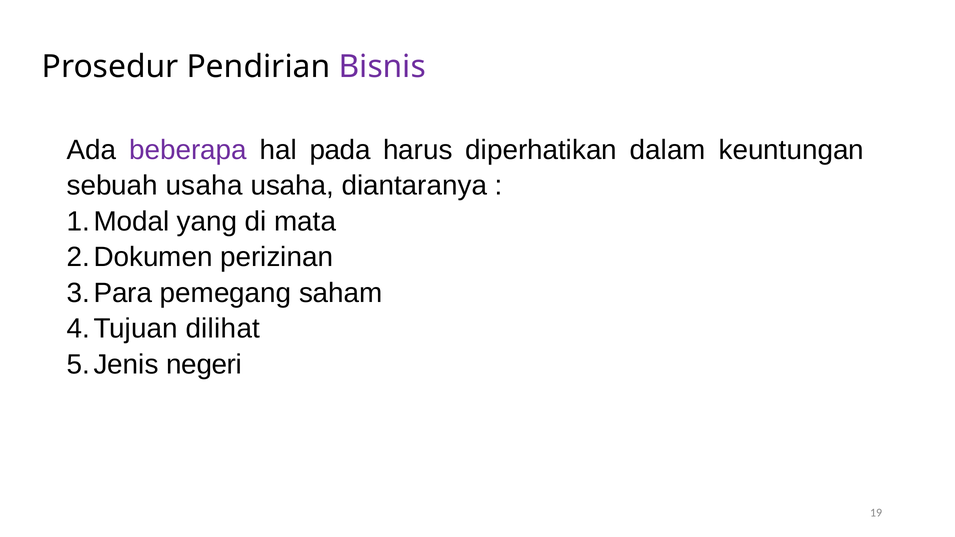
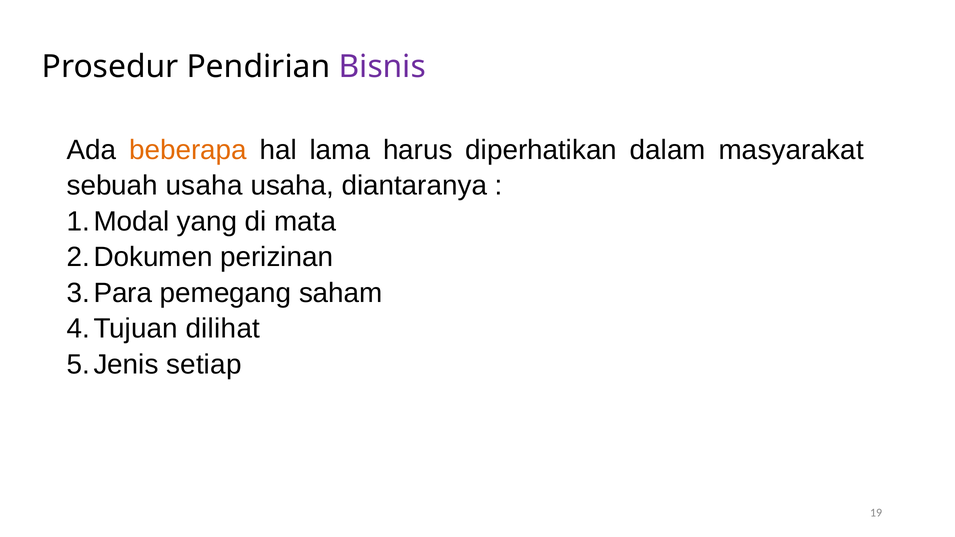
beberapa colour: purple -> orange (188, 150)
pada: pada -> lama (340, 150)
keuntungan: keuntungan -> masyarakat (791, 150)
negeri: negeri -> setiap (204, 365)
